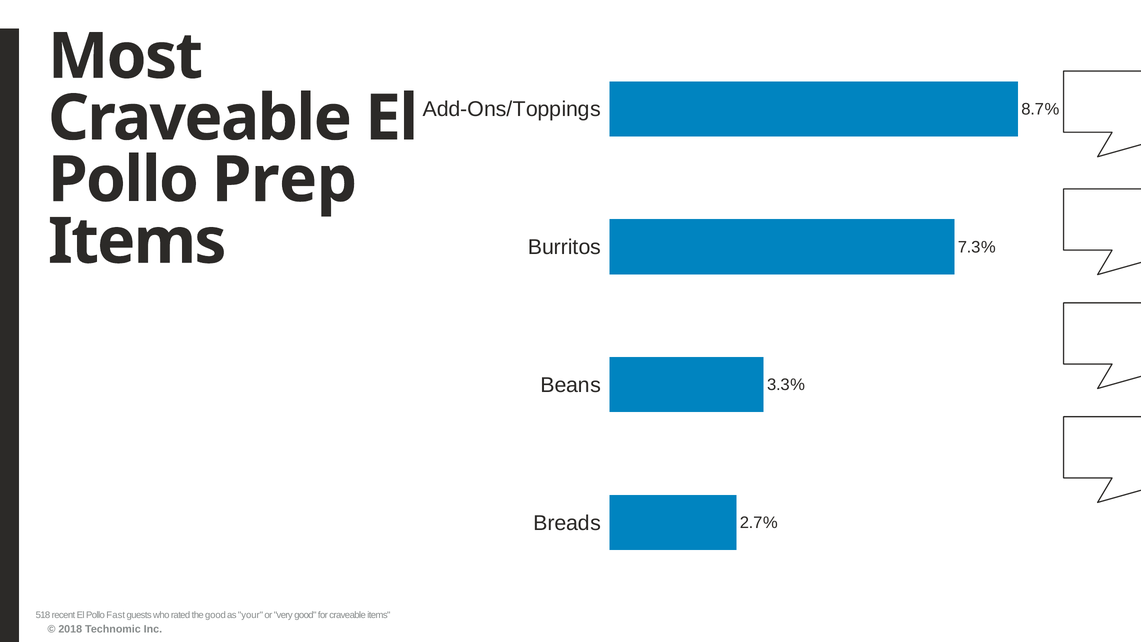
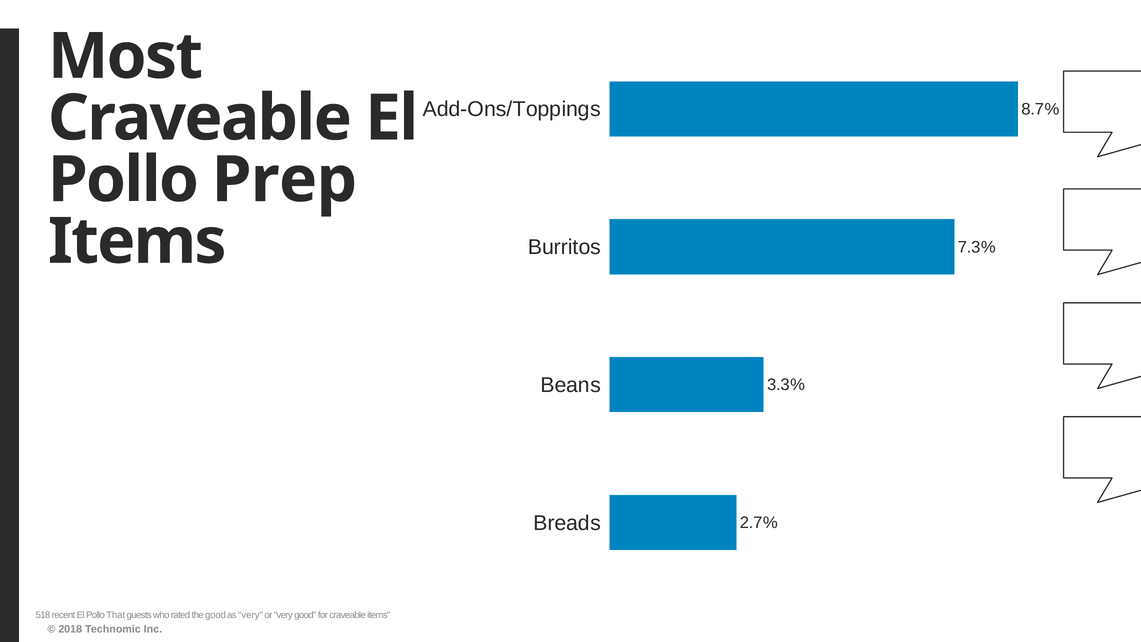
Fast: Fast -> That (116, 615)
as your: your -> very (250, 615)
